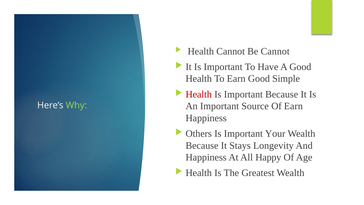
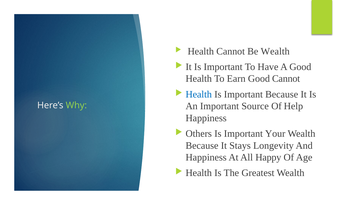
Be Cannot: Cannot -> Wealth (275, 51)
Good Simple: Simple -> Cannot (286, 79)
Health colour: red -> blue (199, 94)
Of Earn: Earn -> Help (293, 106)
